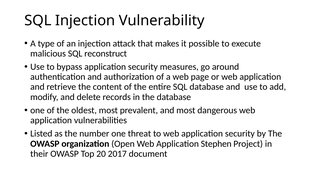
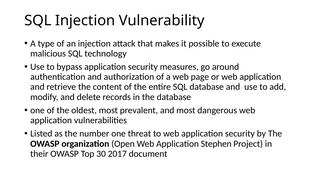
reconstruct: reconstruct -> technology (106, 54)
20: 20 -> 30 (101, 154)
